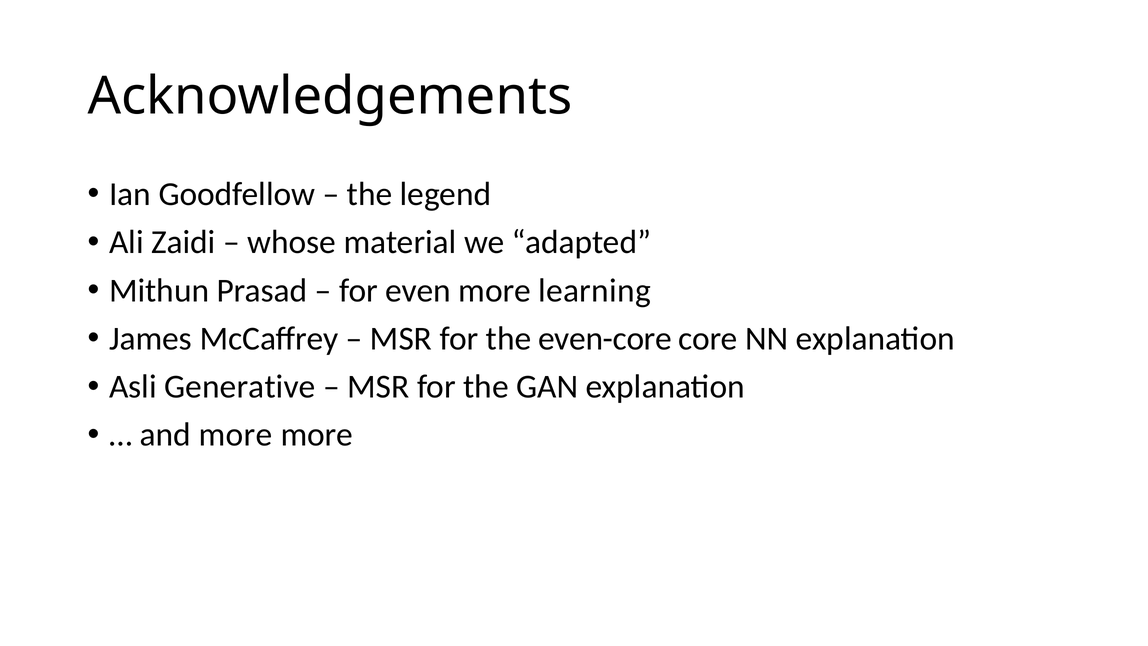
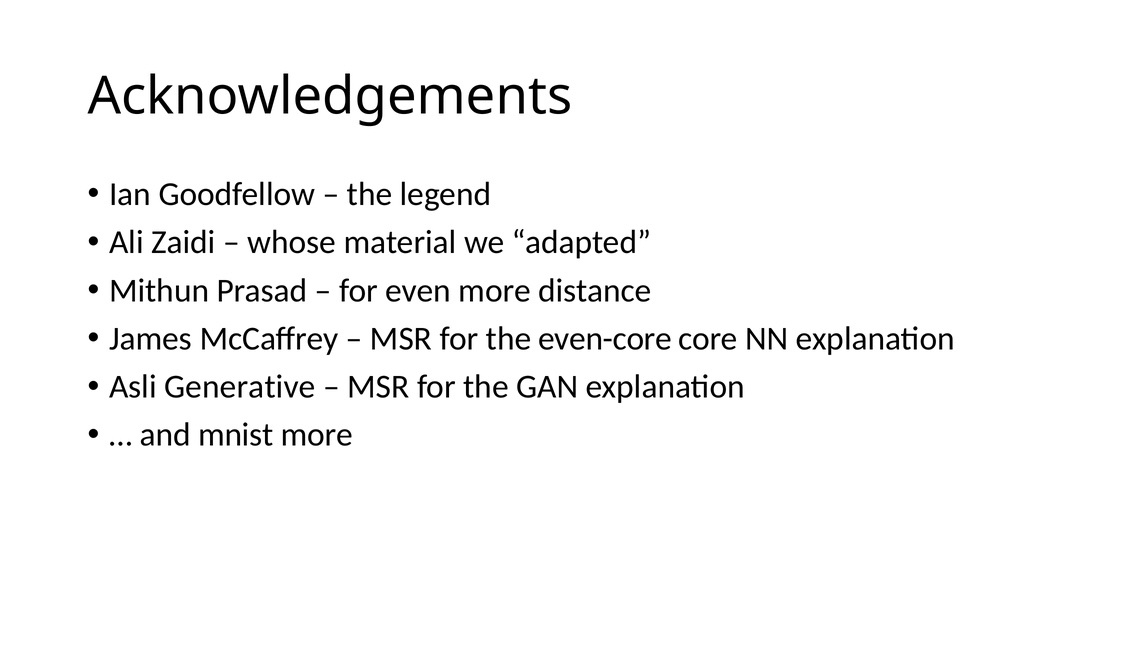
learning: learning -> distance (595, 290)
and more: more -> mnist (236, 435)
